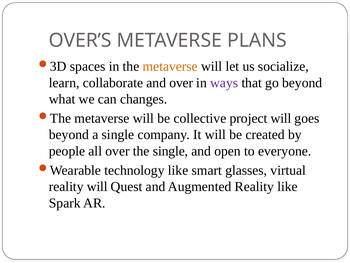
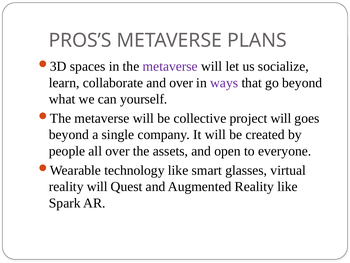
OVER’S: OVER’S -> PROS’S (80, 40)
metaverse colour: orange -> purple (170, 66)
changes: changes -> yourself (144, 99)
the single: single -> assets (170, 151)
